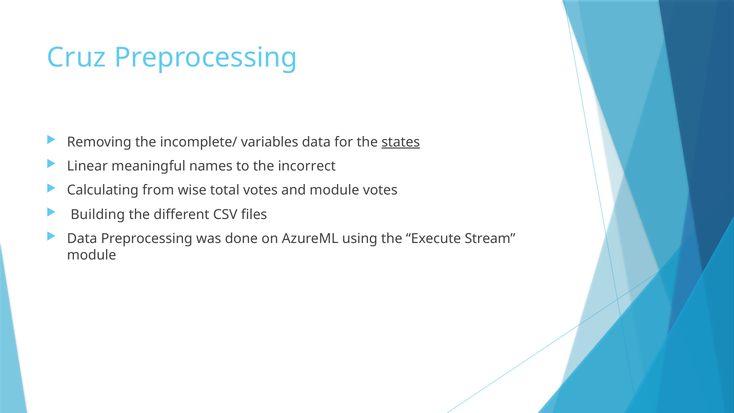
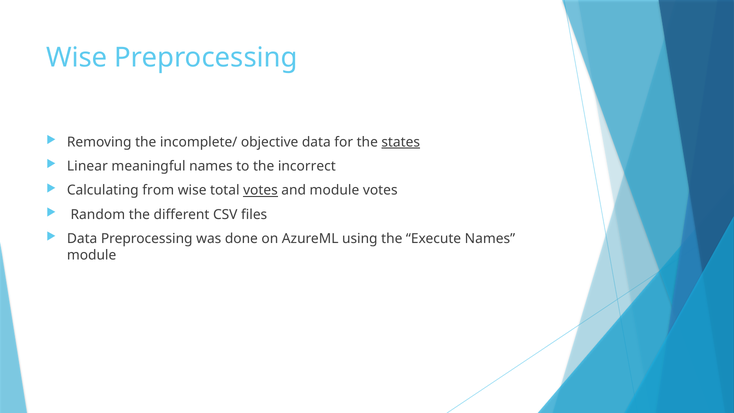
Cruz: Cruz -> Wise (77, 58)
variables: variables -> objective (270, 142)
votes underline: none -> present (260, 190)
Building: Building -> Random (98, 215)
Execute Stream: Stream -> Names (490, 239)
